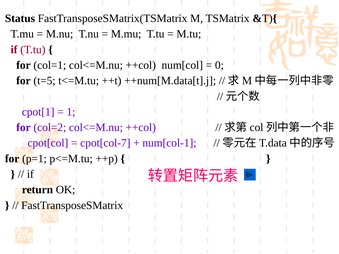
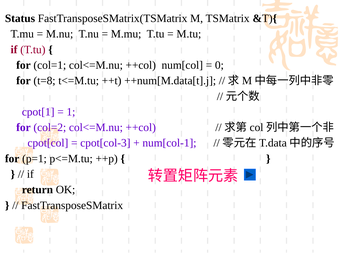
t=5: t=5 -> t=8 (44, 81)
cpot[col-7: cpot[col-7 -> cpot[col-3 (105, 143)
